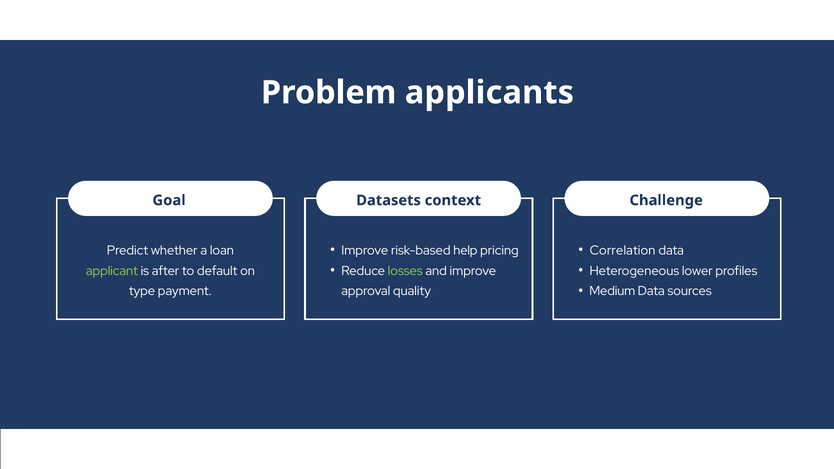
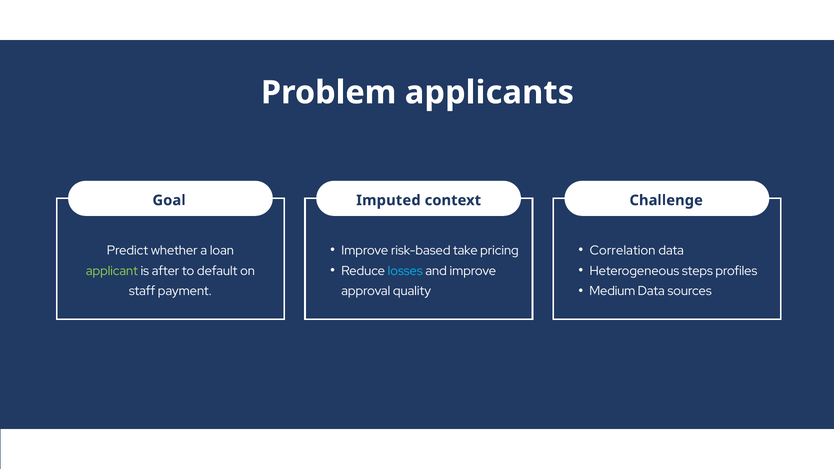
Datasets: Datasets -> Imputed (388, 200)
help: help -> take (465, 250)
losses colour: light green -> light blue (405, 271)
lower: lower -> steps (697, 271)
type: type -> staff (142, 291)
